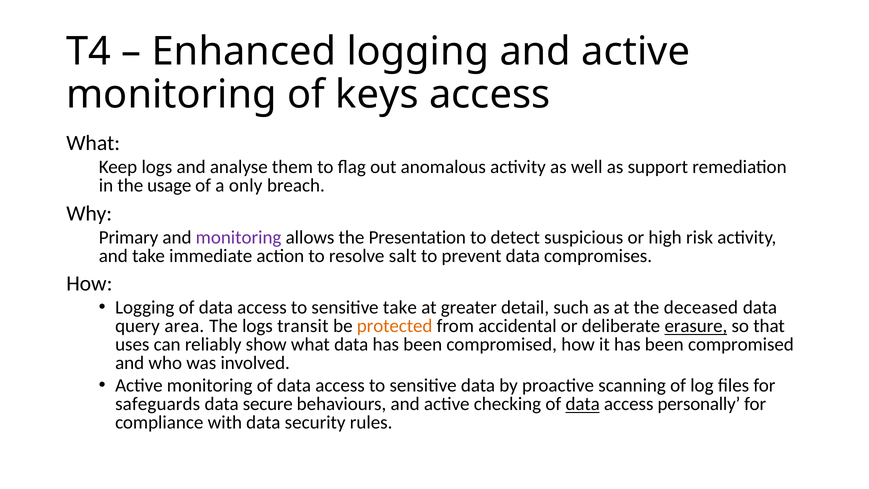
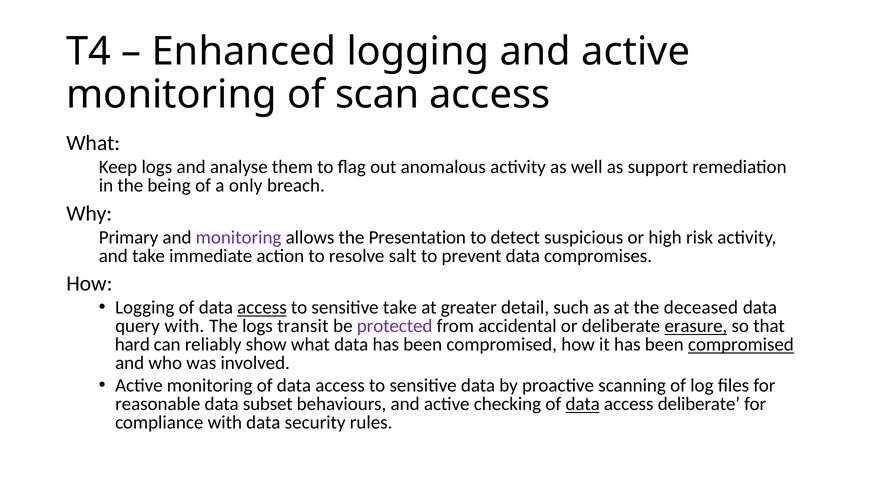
keys: keys -> scan (377, 95)
usage: usage -> being (169, 186)
access underline: none -> present (262, 308)
query area: area -> with (184, 326)
protected colour: orange -> purple (395, 326)
uses: uses -> hard (132, 345)
compromised underline: none -> present (741, 345)
safeguards: safeguards -> reasonable (158, 404)
secure: secure -> subset (268, 404)
access personally: personally -> deliberate (699, 404)
